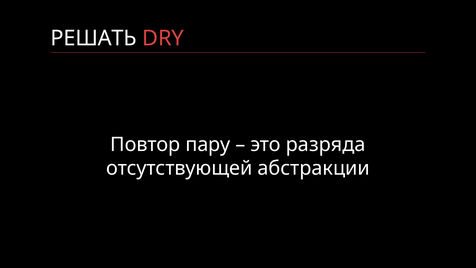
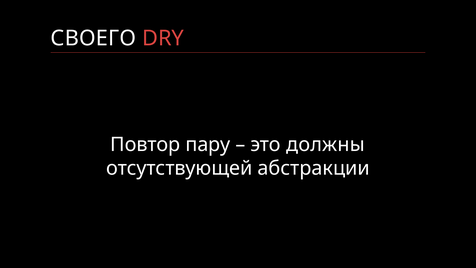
РЕШАТЬ: РЕШАТЬ -> СВОЕГО (93, 38)
разряда: разряда -> должны (326, 144)
